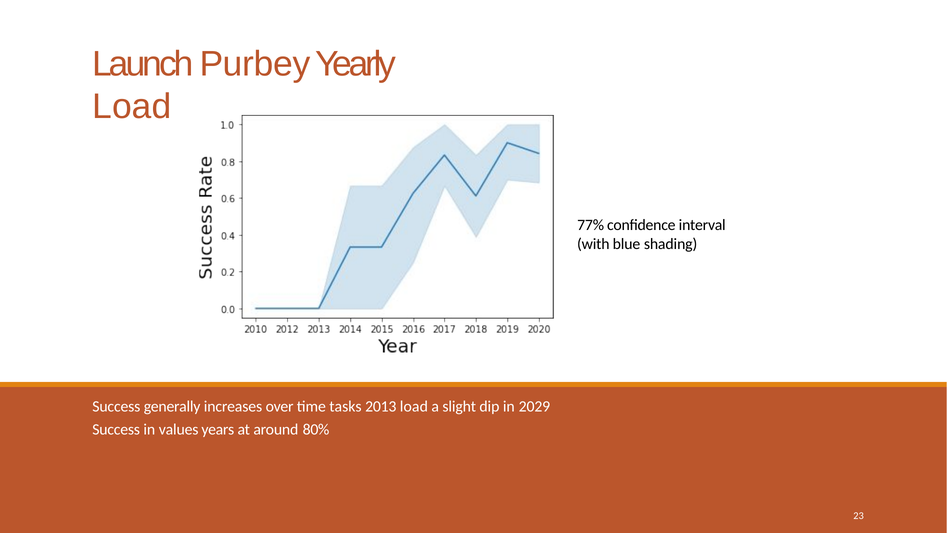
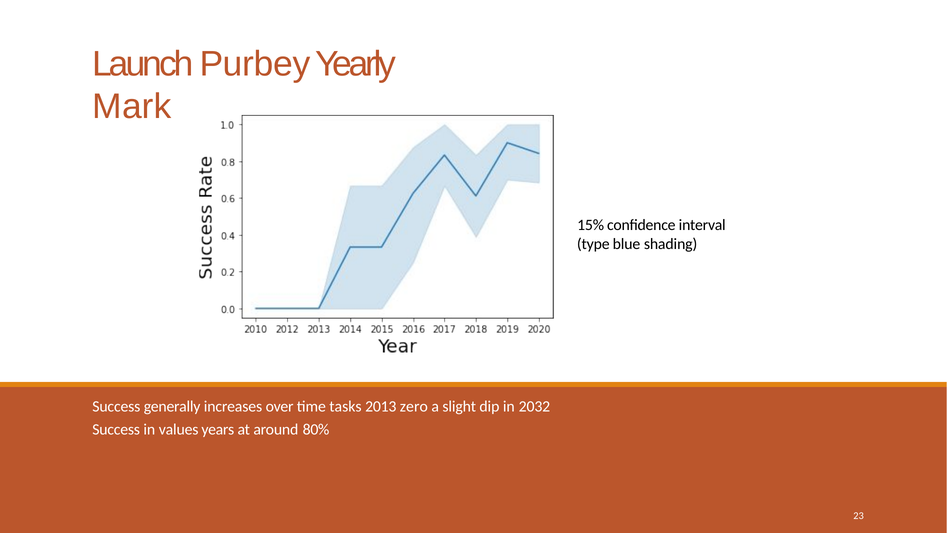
Load: Load -> Mark (132, 107)
77%: 77% -> 15% (591, 225)
with: with -> type (593, 244)
2013 load: load -> zero (414, 406)
2029: 2029 -> 2032 (534, 406)
